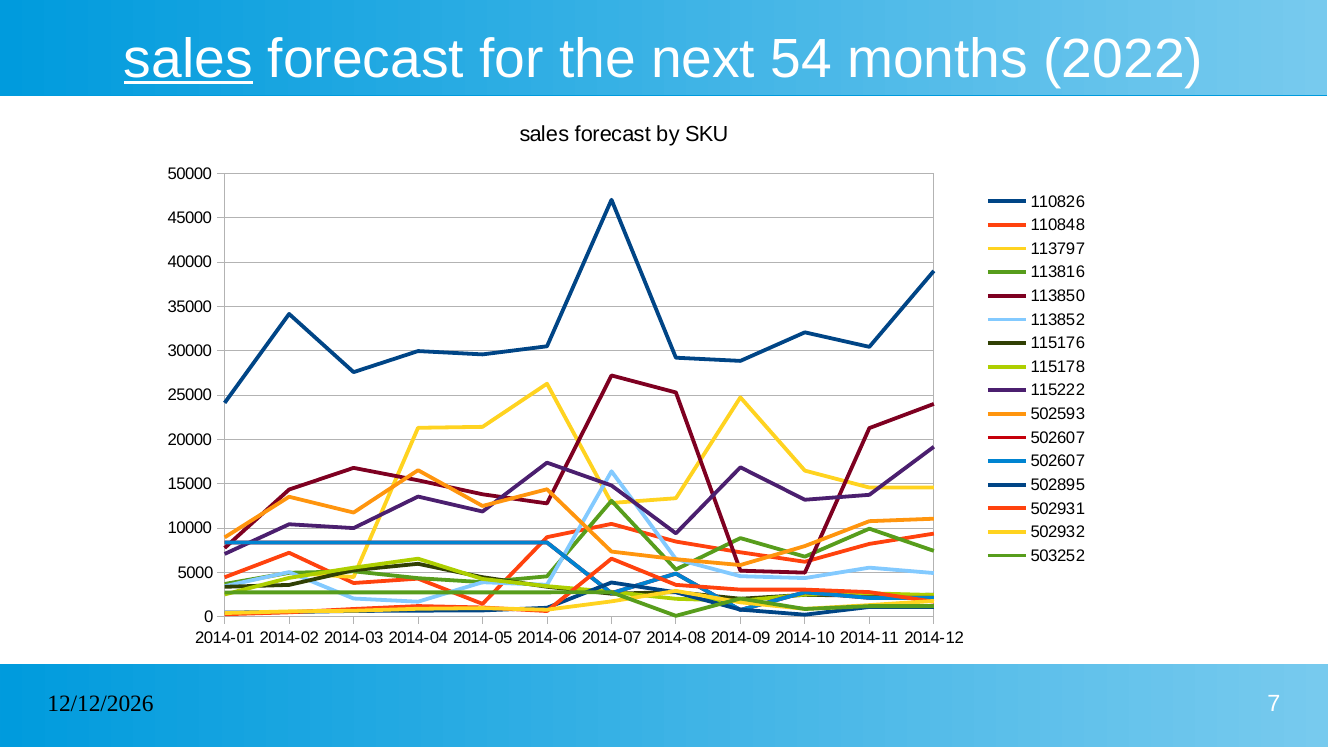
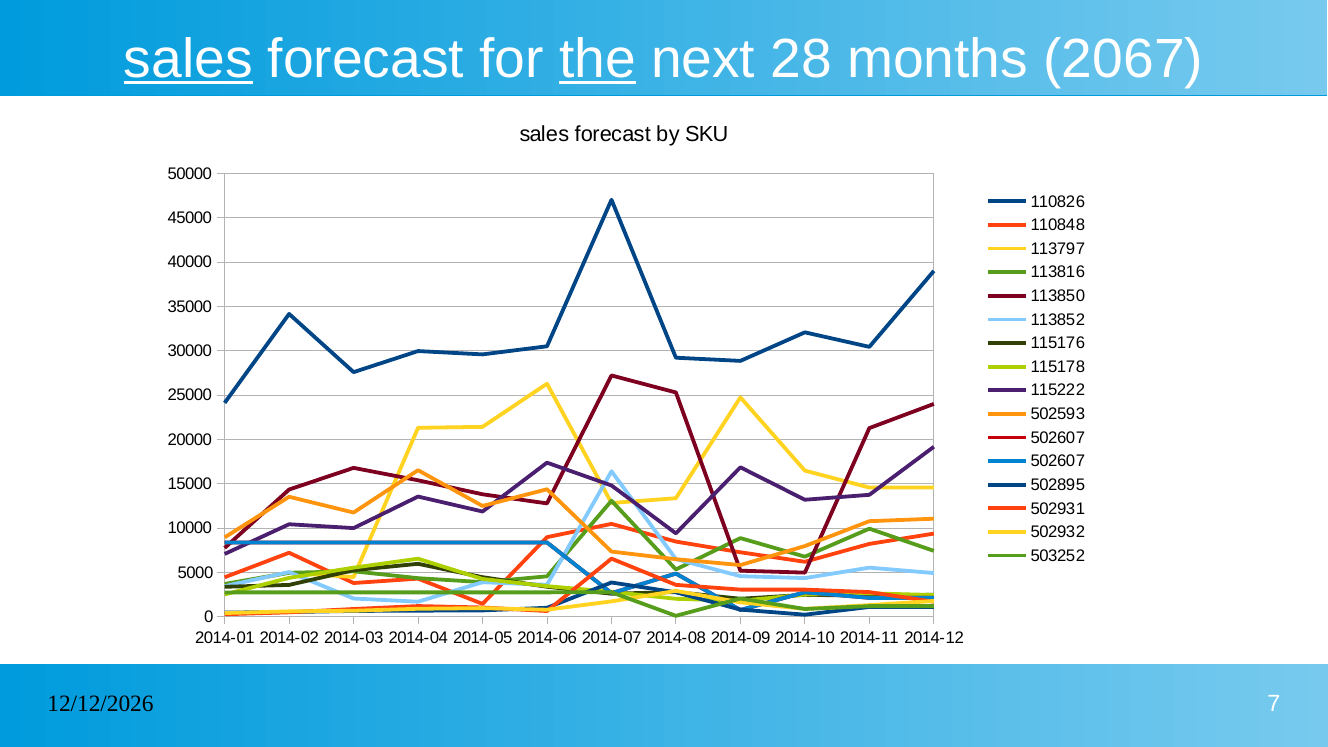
the underline: none -> present (597, 59)
54: 54 -> 28 (801, 59)
2022: 2022 -> 2067 (1123, 59)
